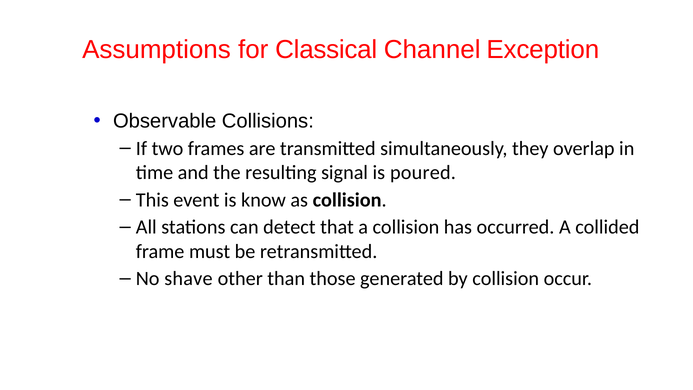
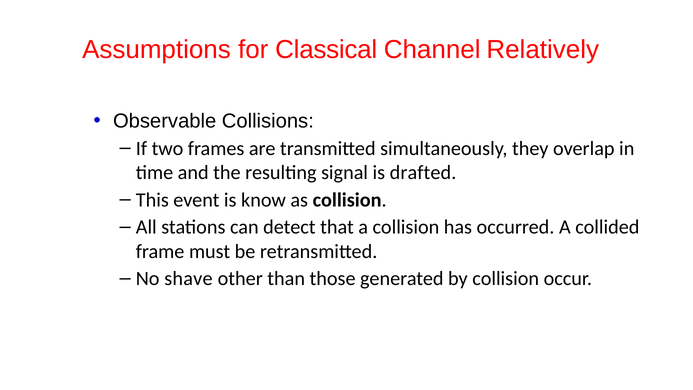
Exception: Exception -> Relatively (543, 49)
poured: poured -> drafted (423, 173)
